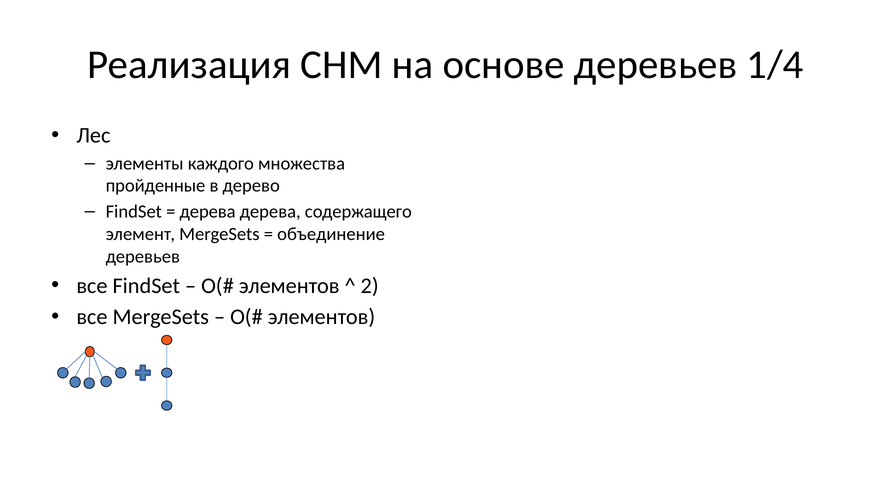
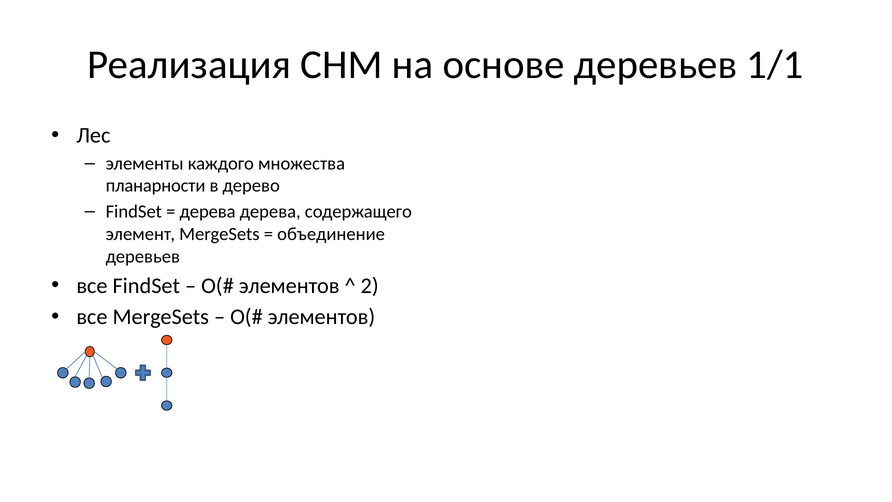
1/4: 1/4 -> 1/1 (775, 65)
пройденные: пройденные -> планарности (156, 186)
